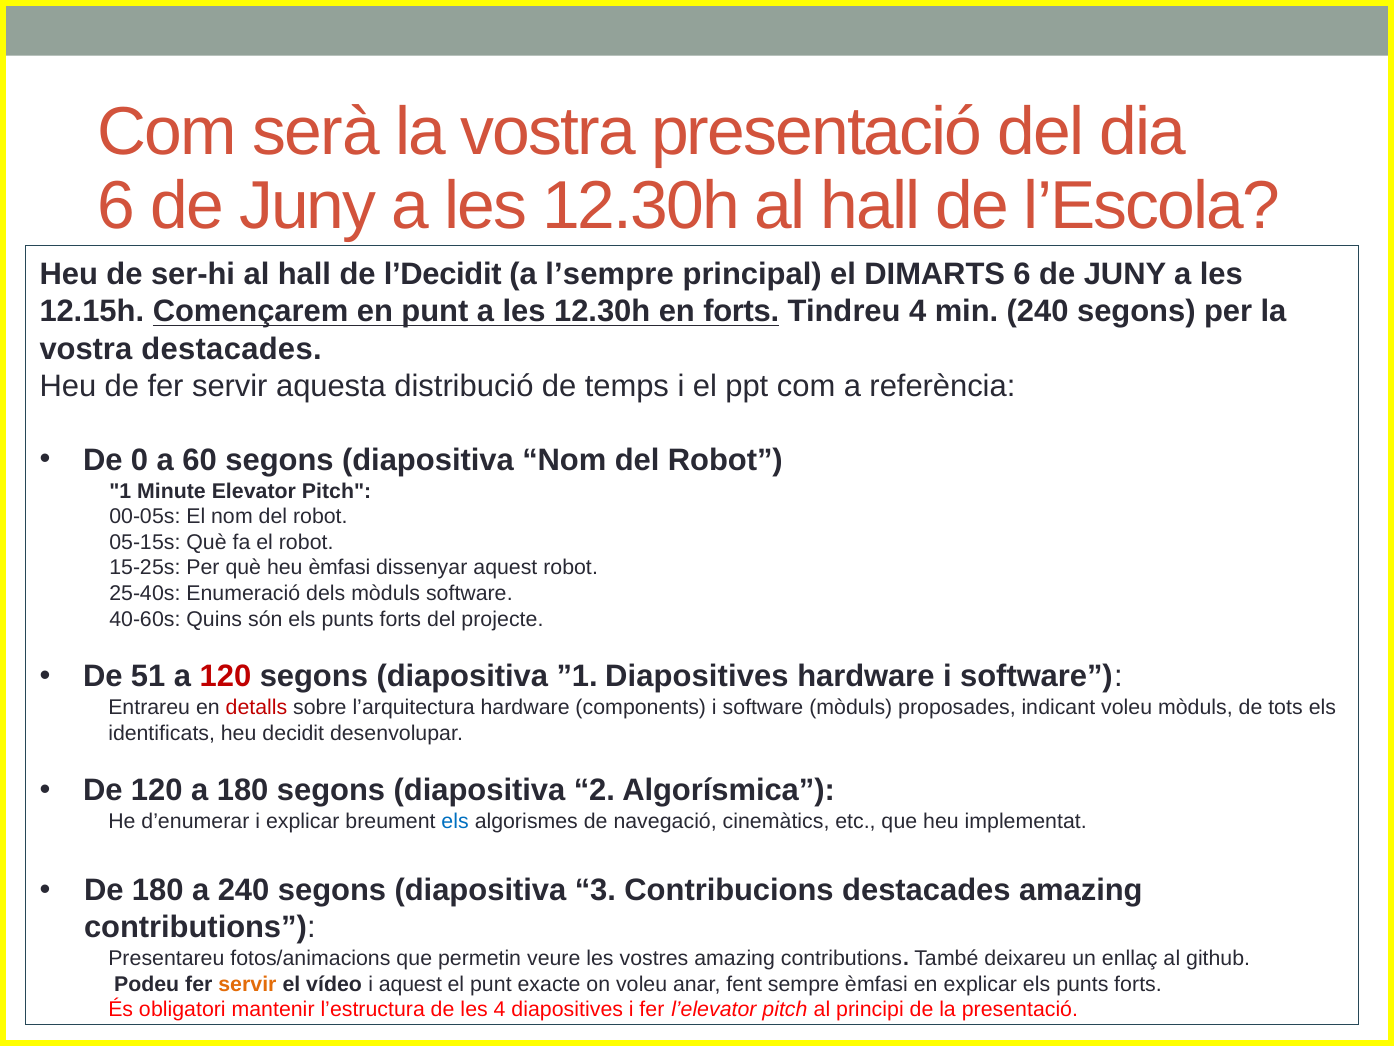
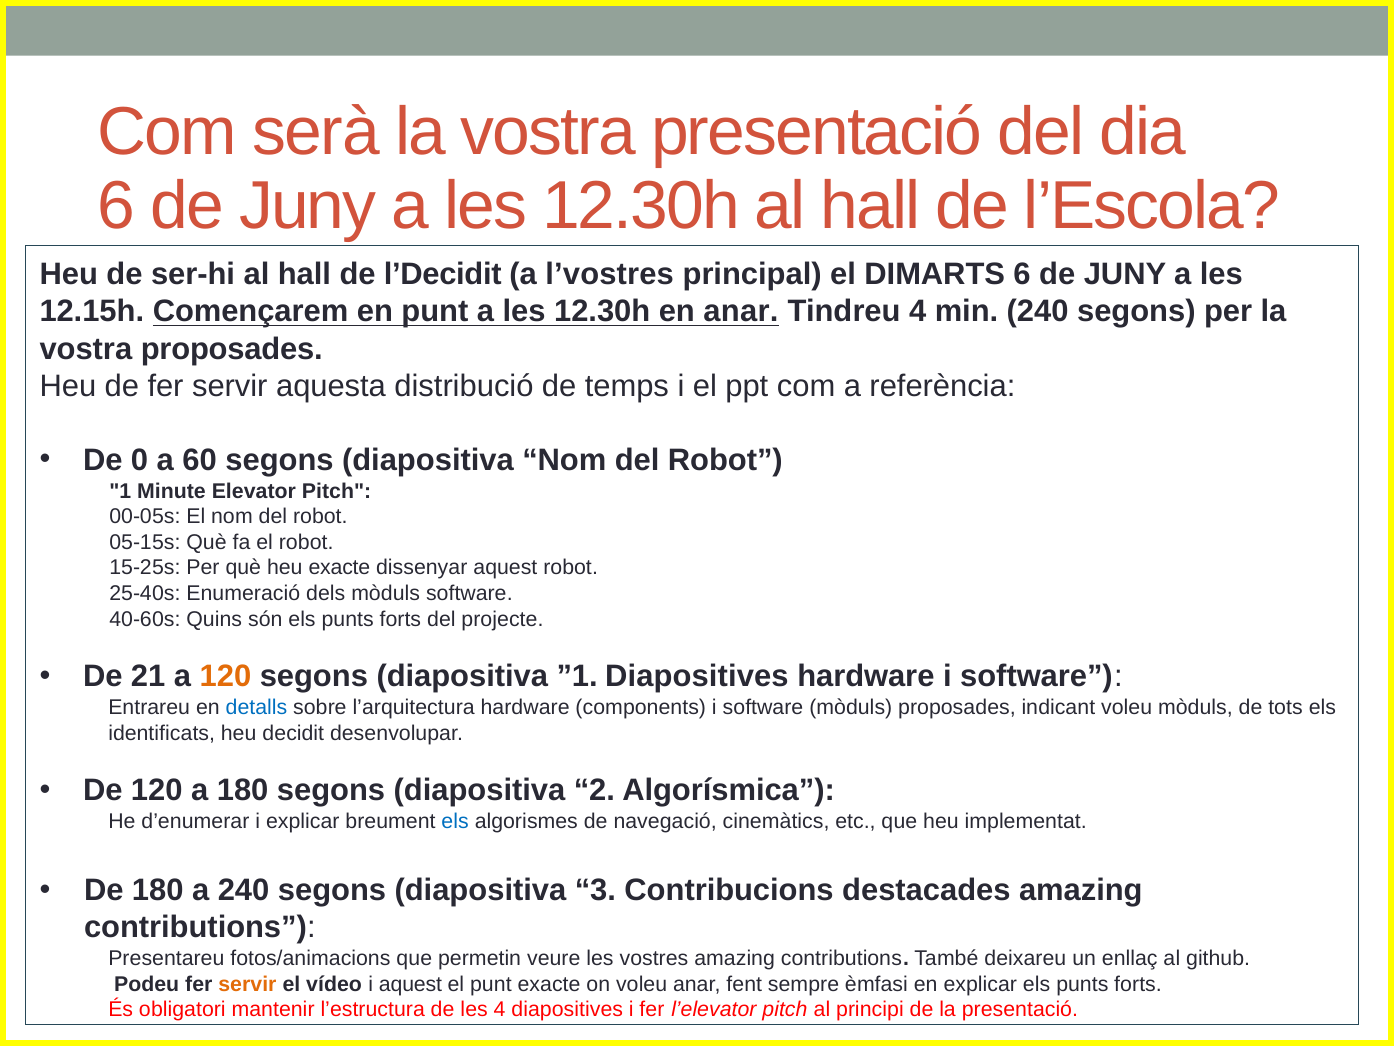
l’sempre: l’sempre -> l’vostres (610, 274)
en forts: forts -> anar (741, 312)
vostra destacades: destacades -> proposades (232, 349)
heu èmfasi: èmfasi -> exacte (339, 568)
51: 51 -> 21 (148, 676)
120 colour: red -> orange (225, 676)
detalls colour: red -> blue (256, 707)
